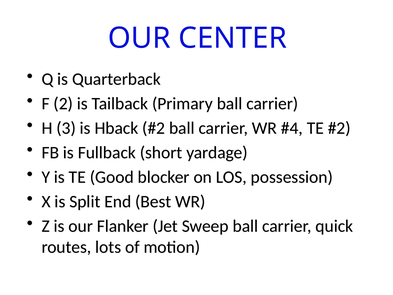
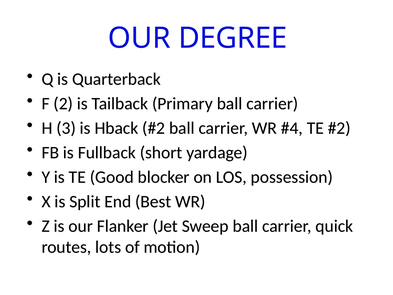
CENTER: CENTER -> DEGREE (233, 38)
